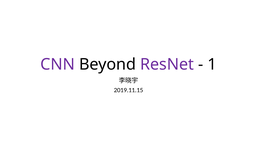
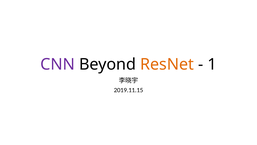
ResNet colour: purple -> orange (167, 64)
